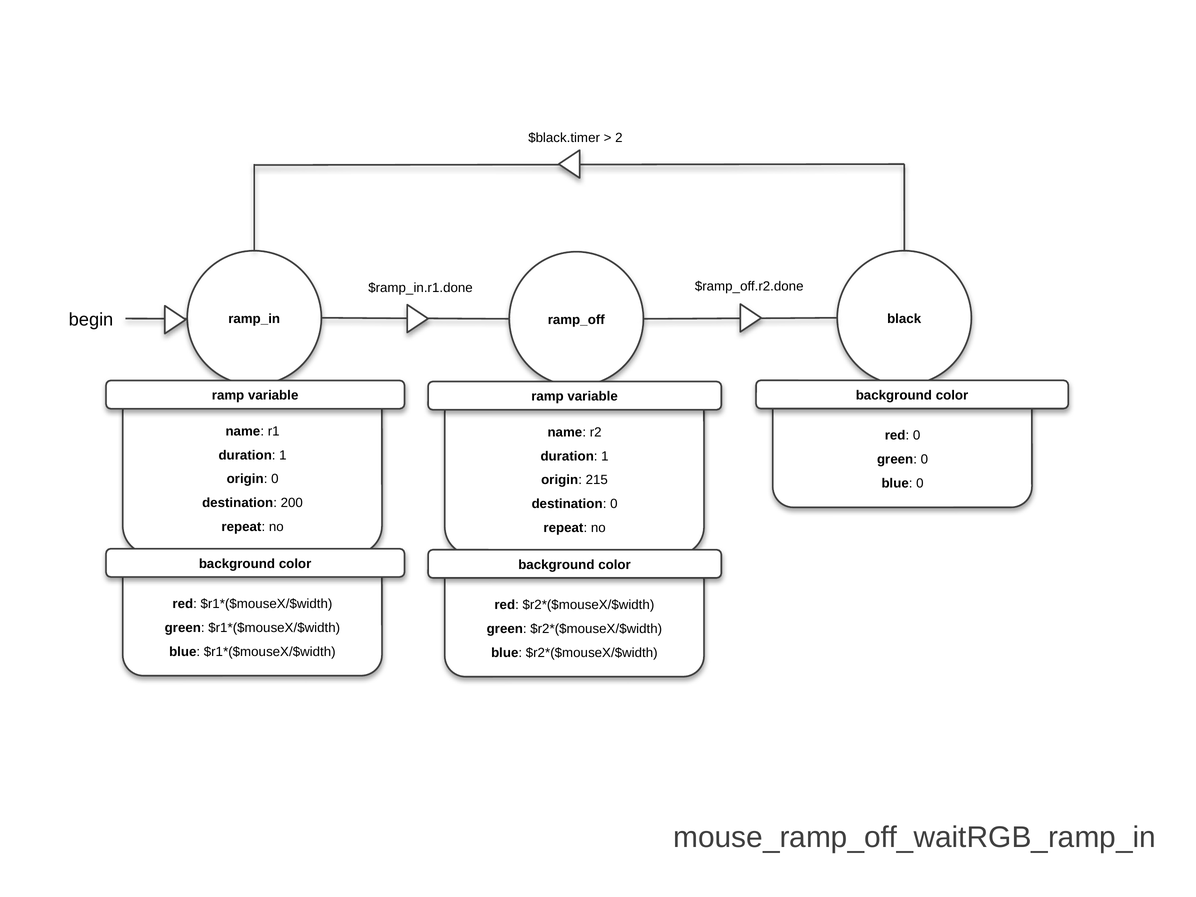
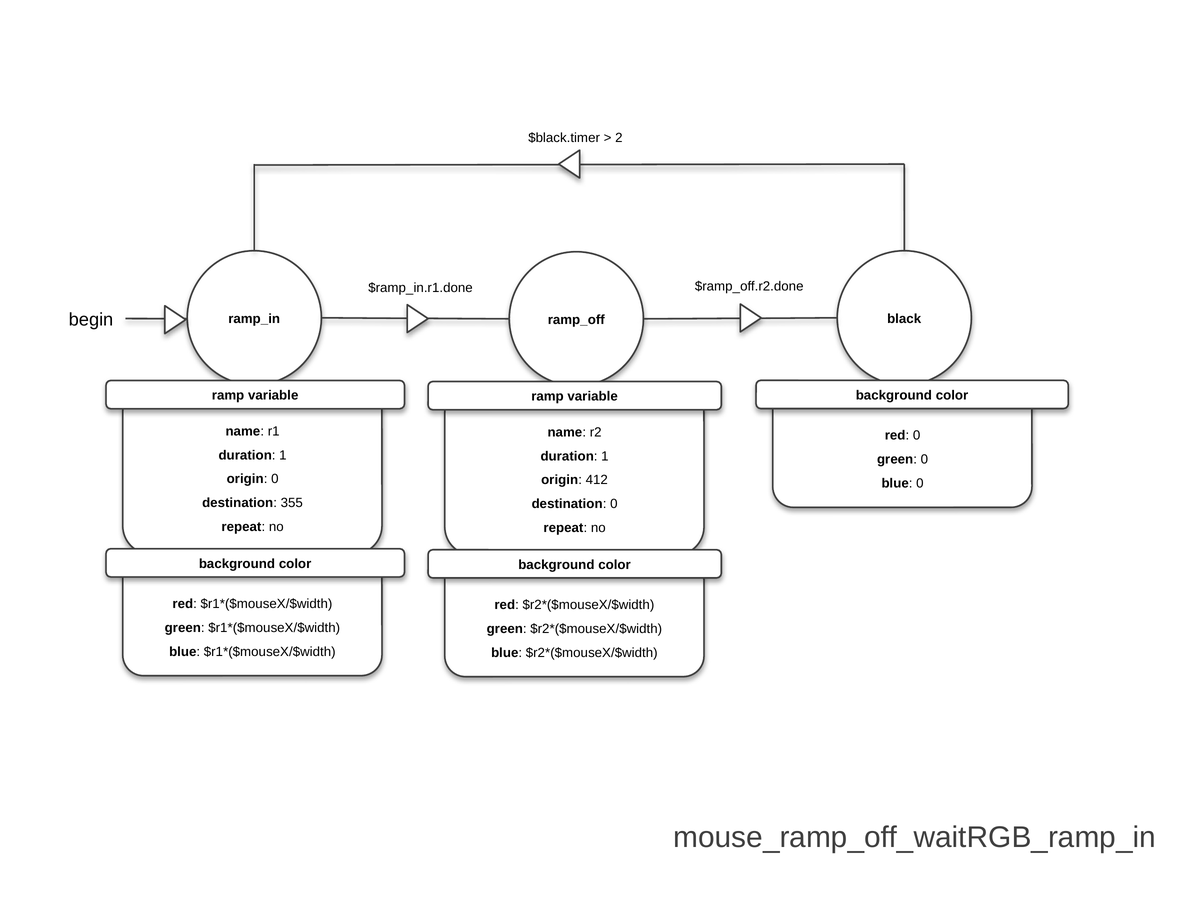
215: 215 -> 412 (597, 480)
200: 200 -> 355 (292, 503)
